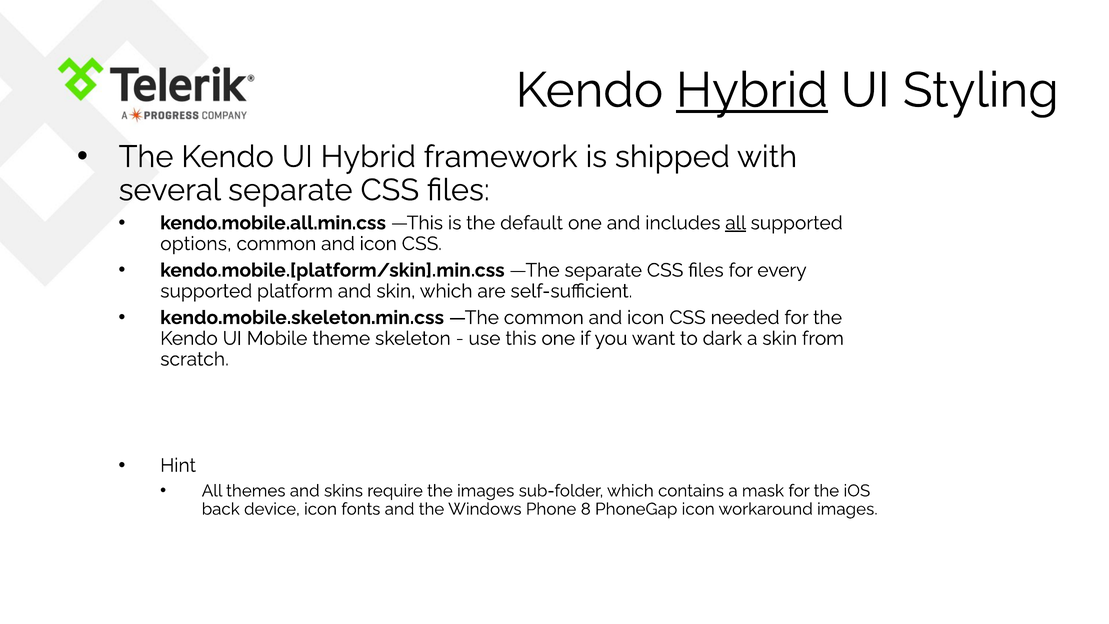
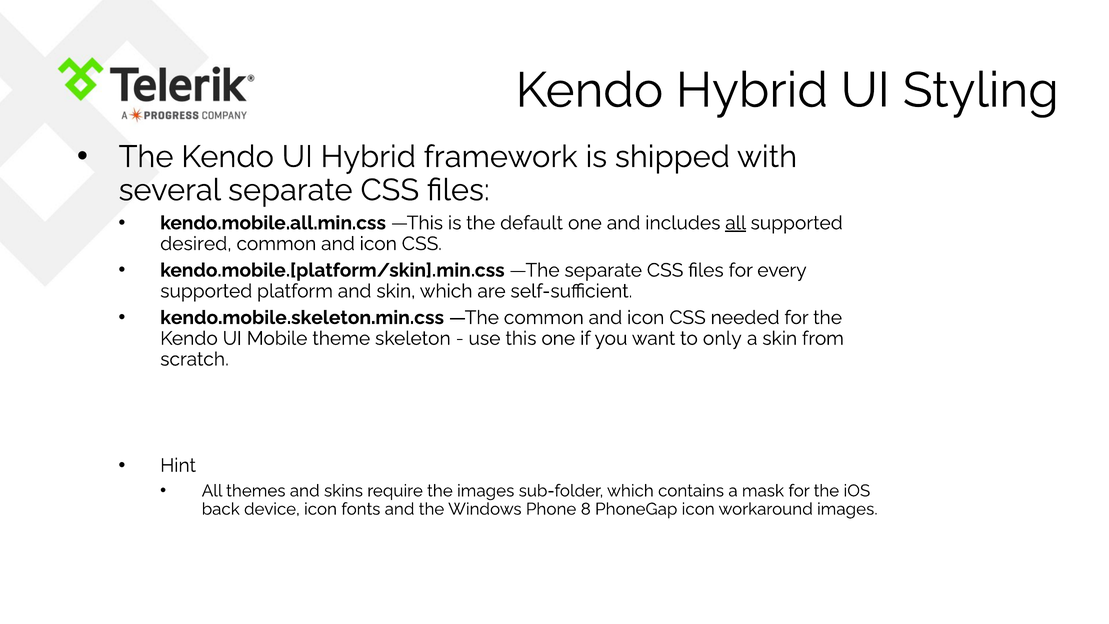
Hybrid underline: present -> none (752, 90)
options: options -> desired (196, 244)
dark: dark -> only (722, 338)
